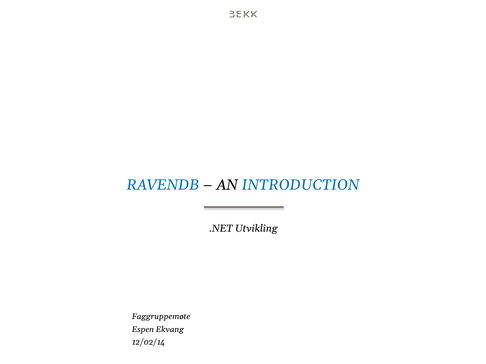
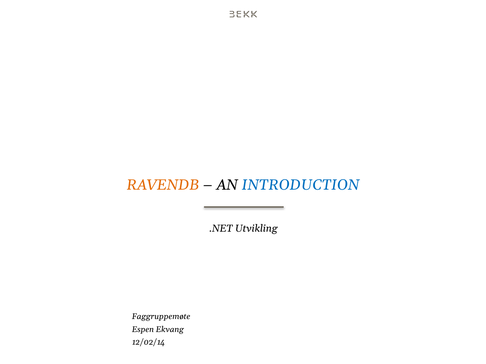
RAVENDB colour: blue -> orange (163, 185)
